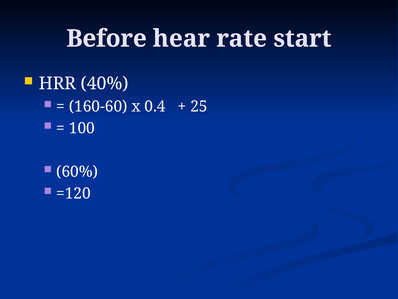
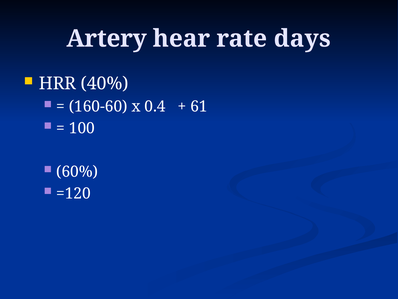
Before: Before -> Artery (107, 39)
start: start -> days (302, 39)
25: 25 -> 61 (199, 106)
